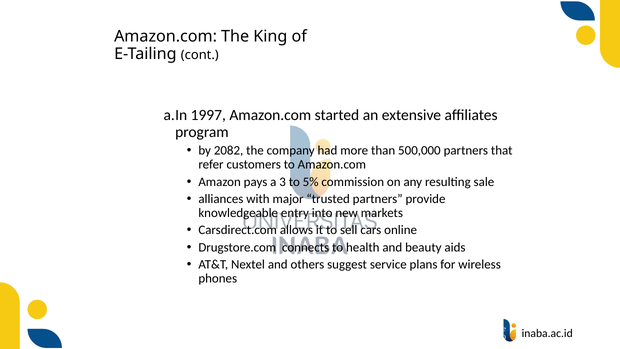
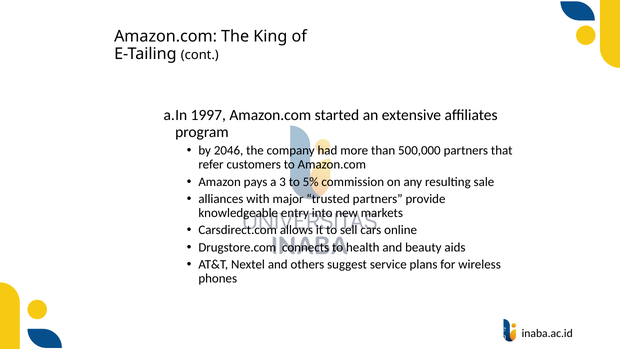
2082: 2082 -> 2046 (229, 151)
